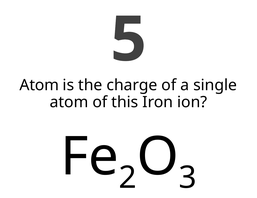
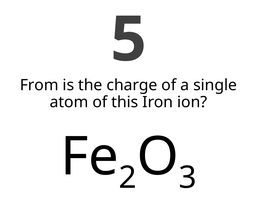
Atom: Atom -> From (39, 85)
